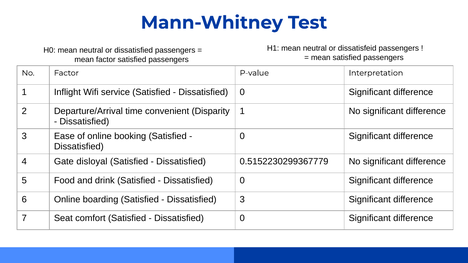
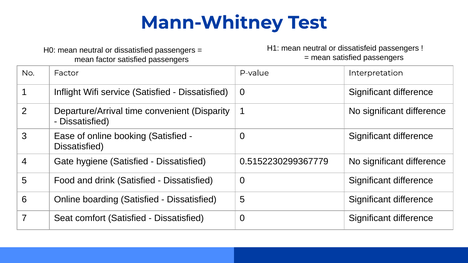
disloyal: disloyal -> hygiene (92, 162)
Dissatisfied 3: 3 -> 5 (242, 200)
